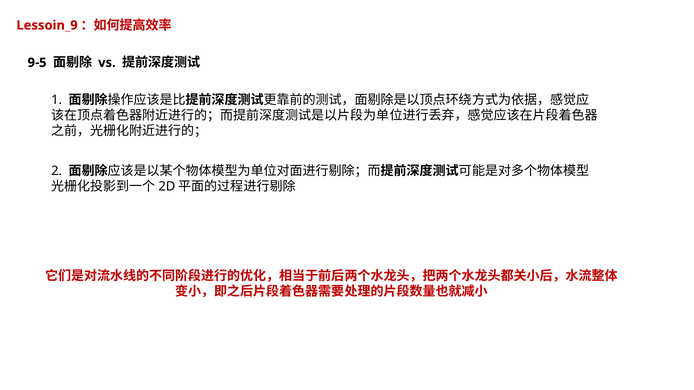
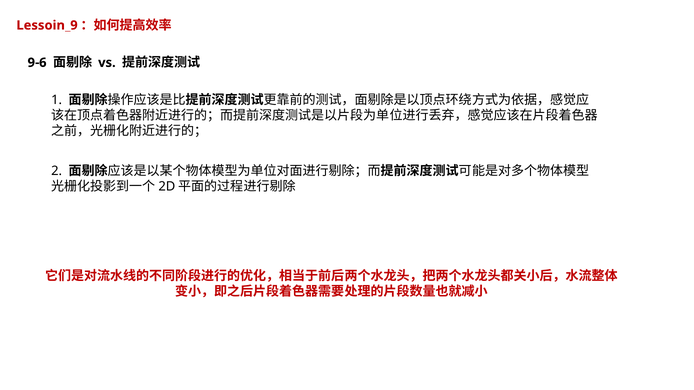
9-5: 9-5 -> 9-6 (37, 63)
